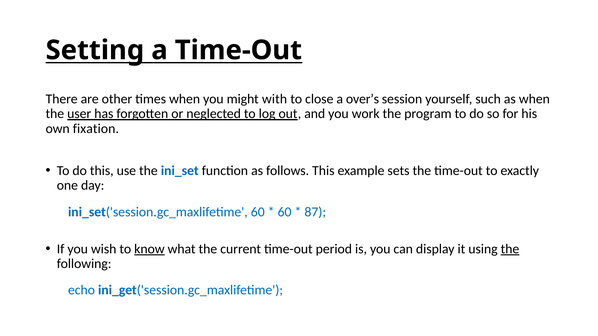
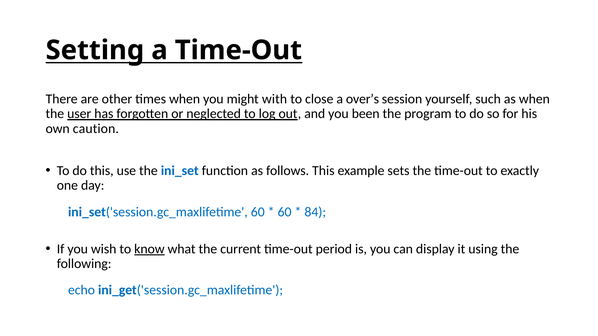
work: work -> been (366, 114)
fixation: fixation -> caution (96, 129)
87: 87 -> 84 (315, 212)
the underline: present -> none (510, 249)
